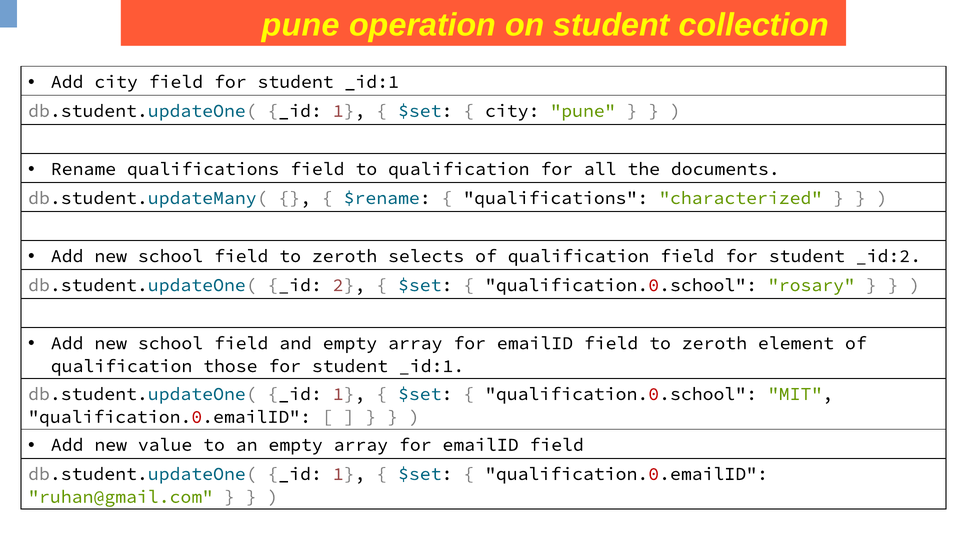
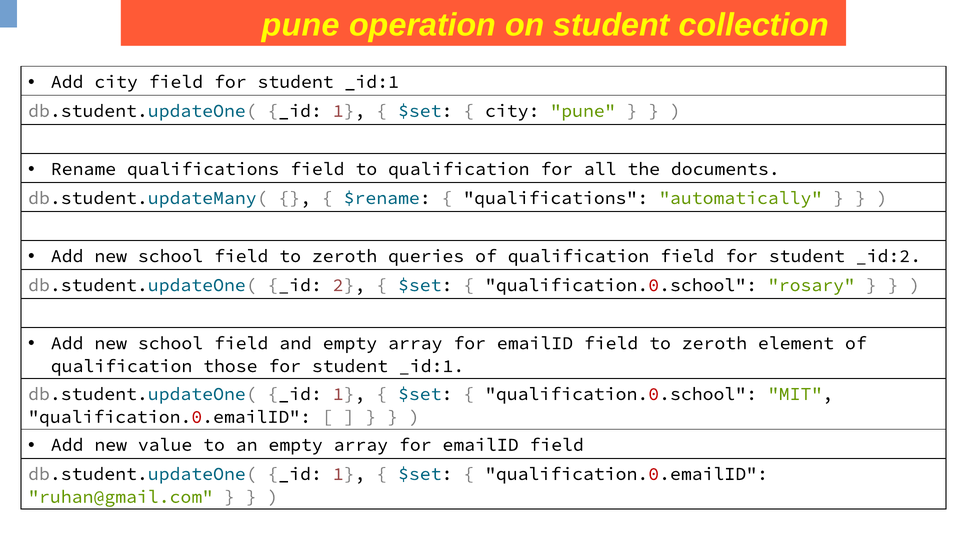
characterized: characterized -> automatically (741, 198)
selects: selects -> queries (426, 256)
